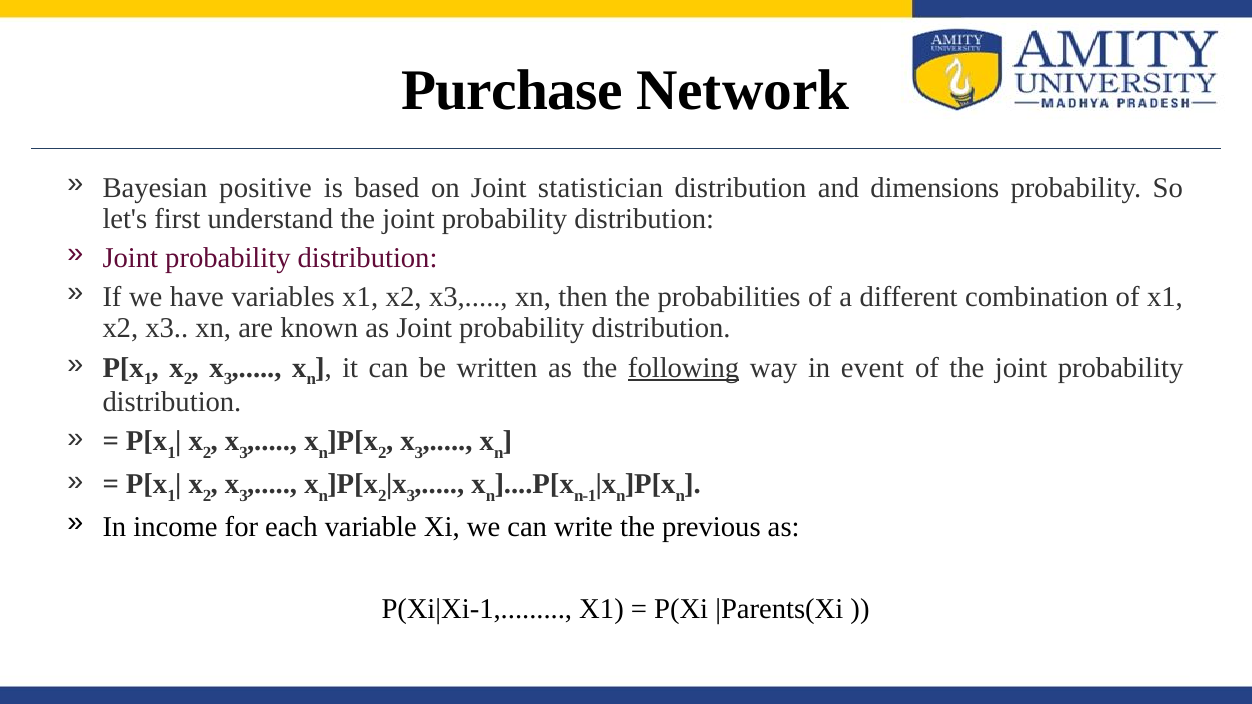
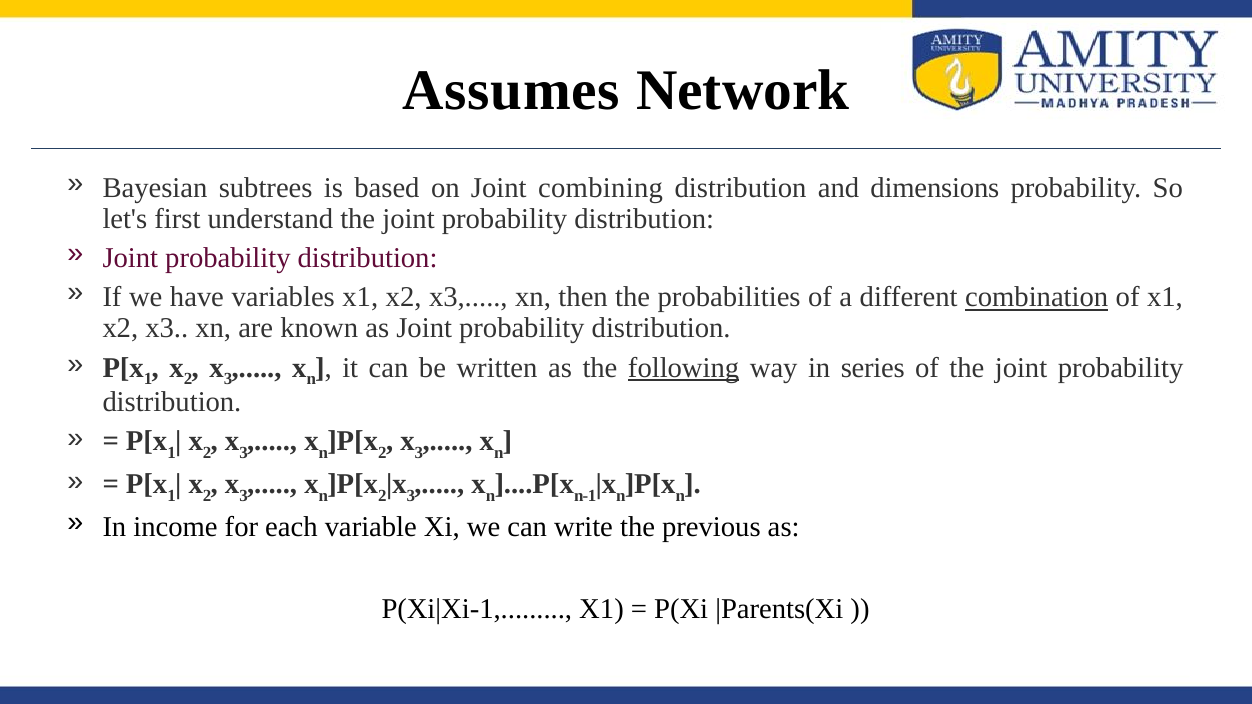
Purchase: Purchase -> Assumes (511, 91)
positive: positive -> subtrees (266, 188)
statistician: statistician -> combining (601, 188)
combination underline: none -> present (1037, 298)
event: event -> series (873, 368)
